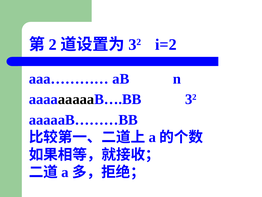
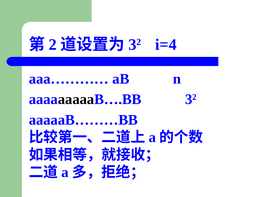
i=2: i=2 -> i=4 (166, 45)
